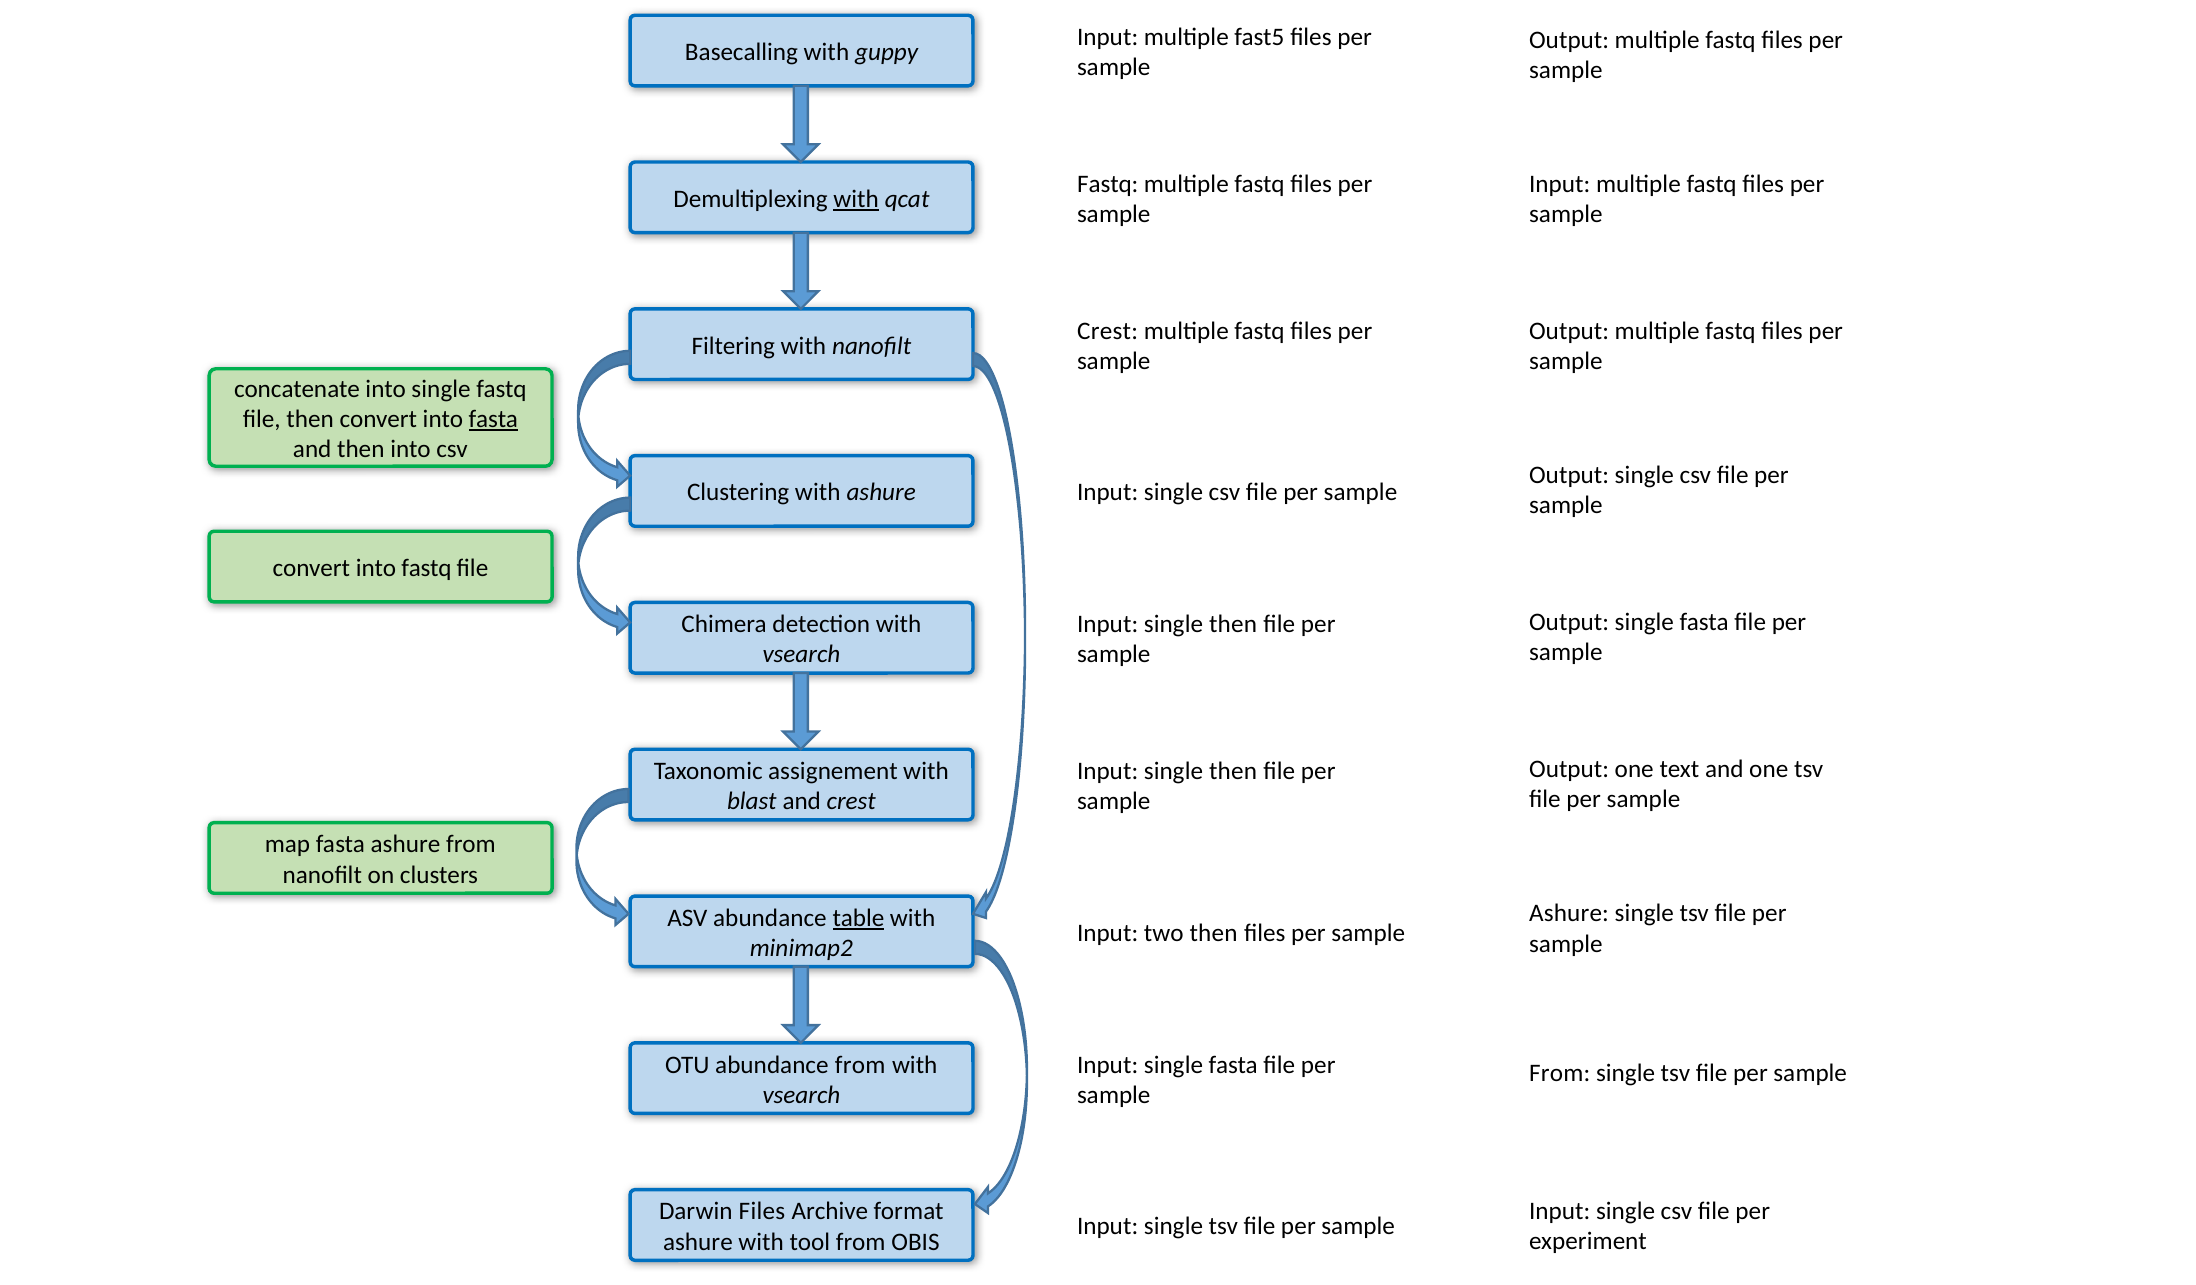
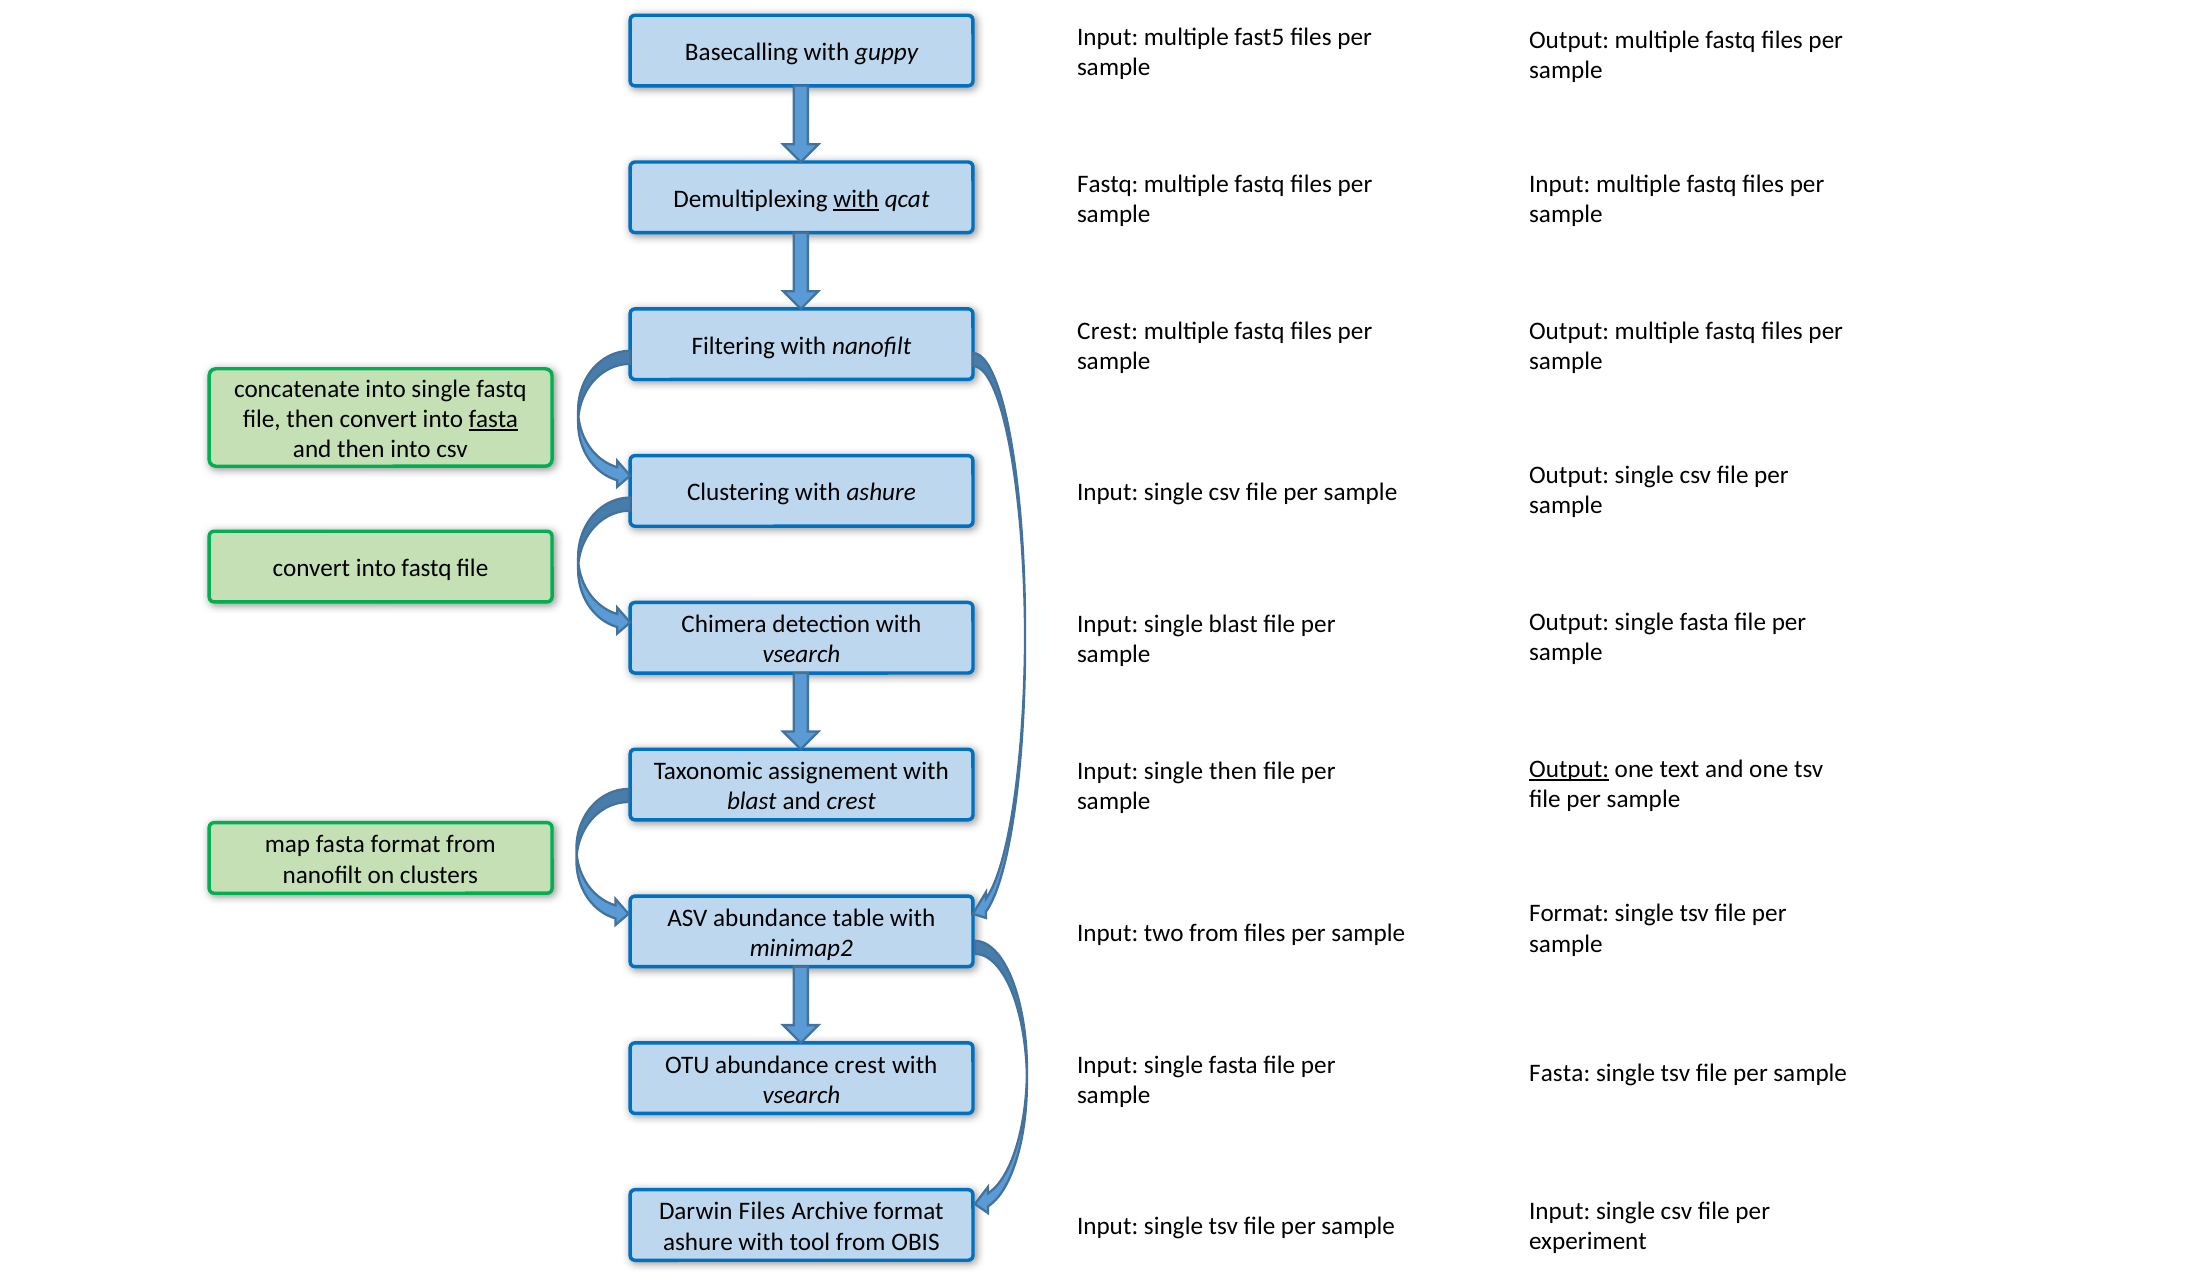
then: then -> blast (1233, 624)
Output underline: none -> present (1569, 769)
fasta ashure: ashure -> format (406, 844)
Ashure: Ashure -> Format (1569, 913)
table underline: present -> none (858, 918)
two then: then -> from (1214, 933)
abundance from: from -> crest (860, 1065)
From: From -> Fasta (1560, 1073)
